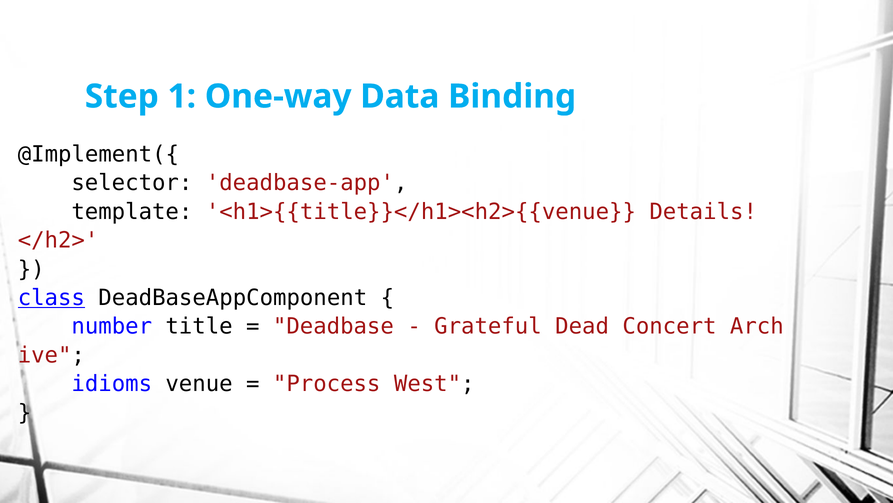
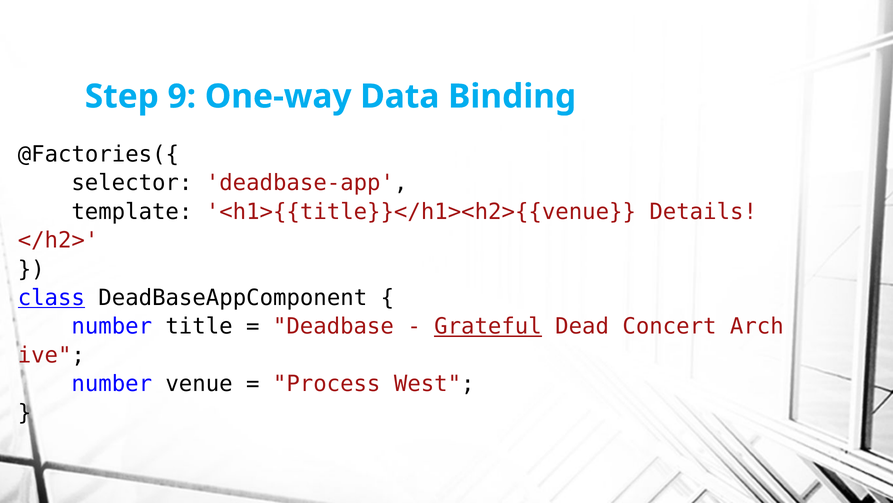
1: 1 -> 9 (182, 96)
@Implement({: @Implement({ -> @Factories({ (98, 154)
Grateful underline: none -> present (488, 326)
idioms: idioms -> number (112, 384)
